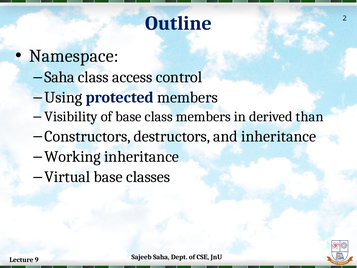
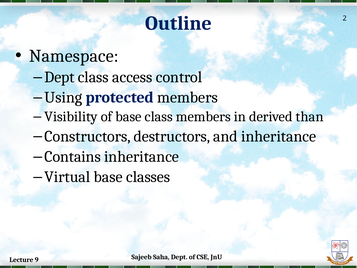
Saha: Saha -> Dept (59, 77)
Working: Working -> Contains (73, 156)
